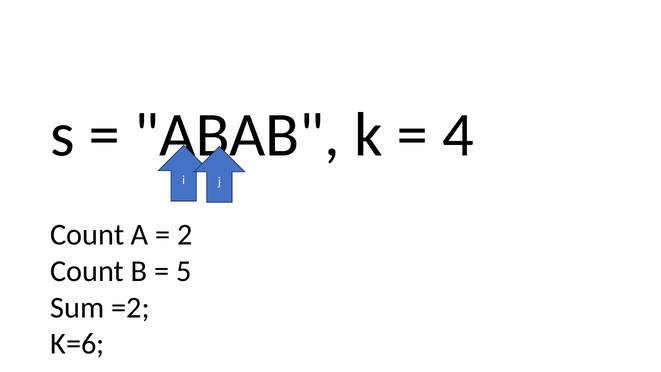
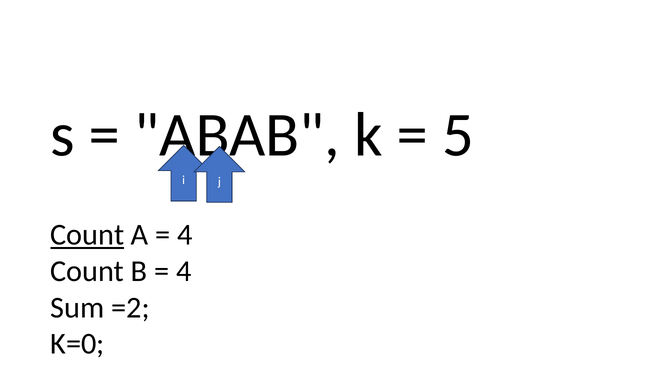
4: 4 -> 5 (458, 135)
Count underline: none -> present (87, 235)
2: 2 -> 4 (185, 235)
5: 5 -> 4 (184, 271)
K=6: K=6 -> K=0 (77, 344)
